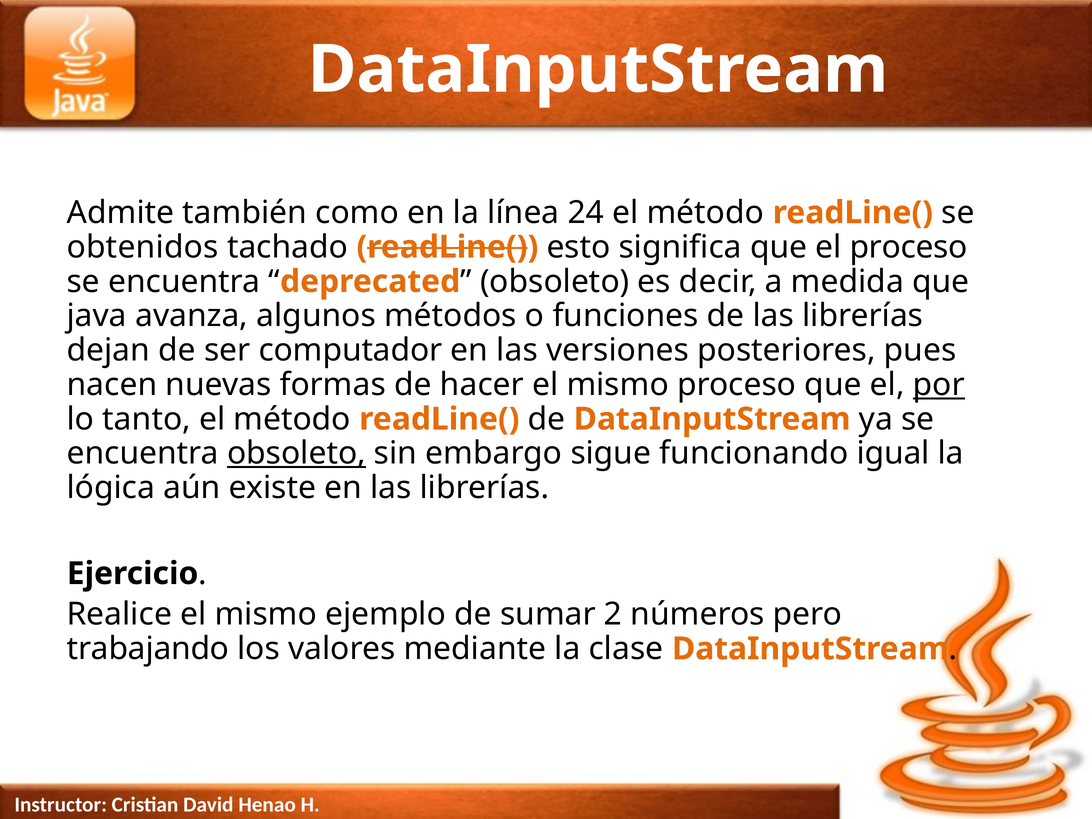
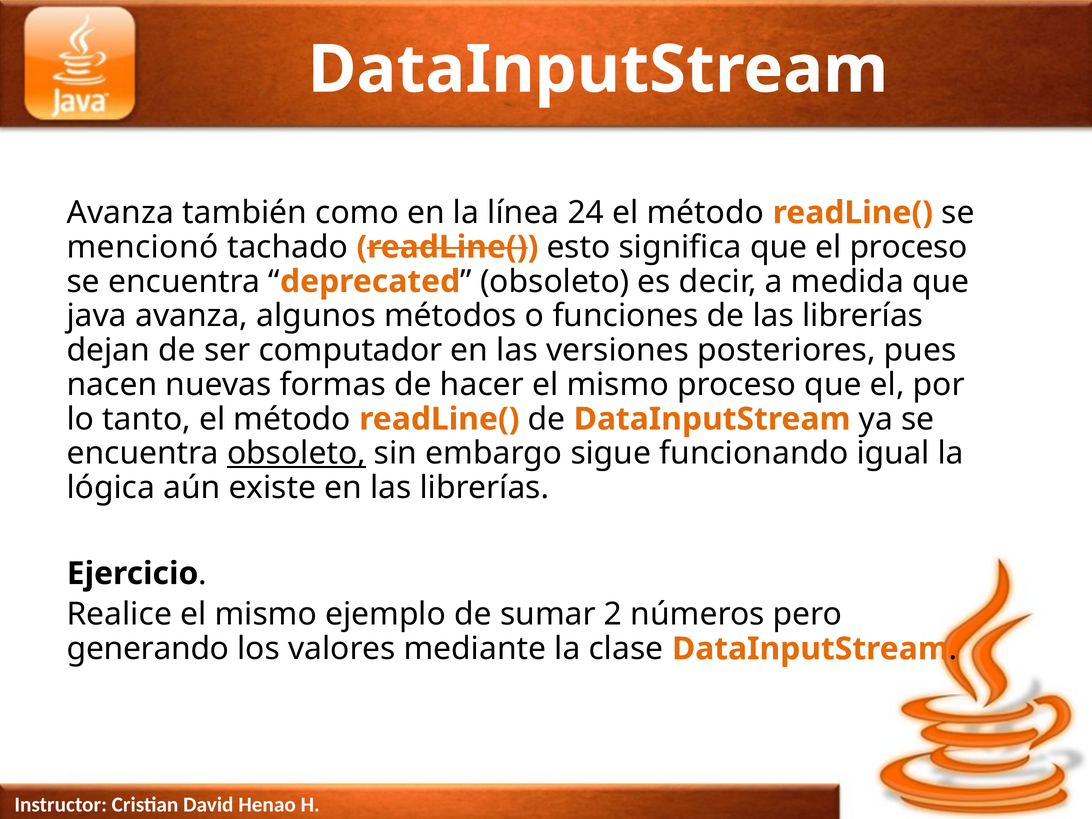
Admite: Admite -> Avanza (120, 213)
obtenidos: obtenidos -> mencionó (143, 247)
por underline: present -> none (939, 385)
trabajando: trabajando -> generando (148, 649)
